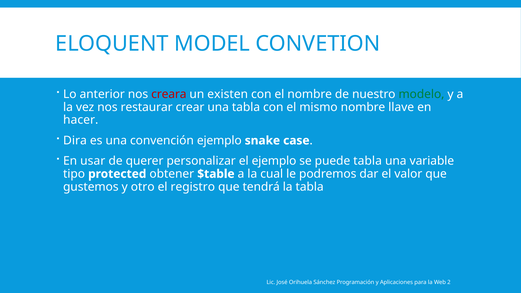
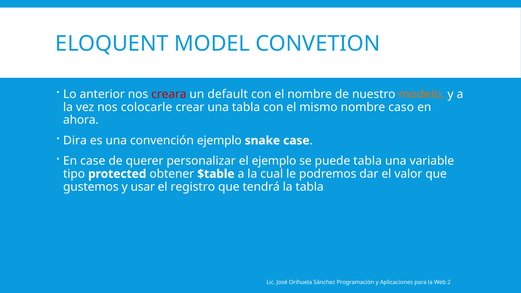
existen: existen -> default (228, 94)
modelo colour: green -> orange (421, 94)
restaurar: restaurar -> colocarle (147, 107)
llave: llave -> caso (401, 107)
hacer: hacer -> ahora (81, 120)
En usar: usar -> case (93, 161)
otro: otro -> usar (143, 187)
